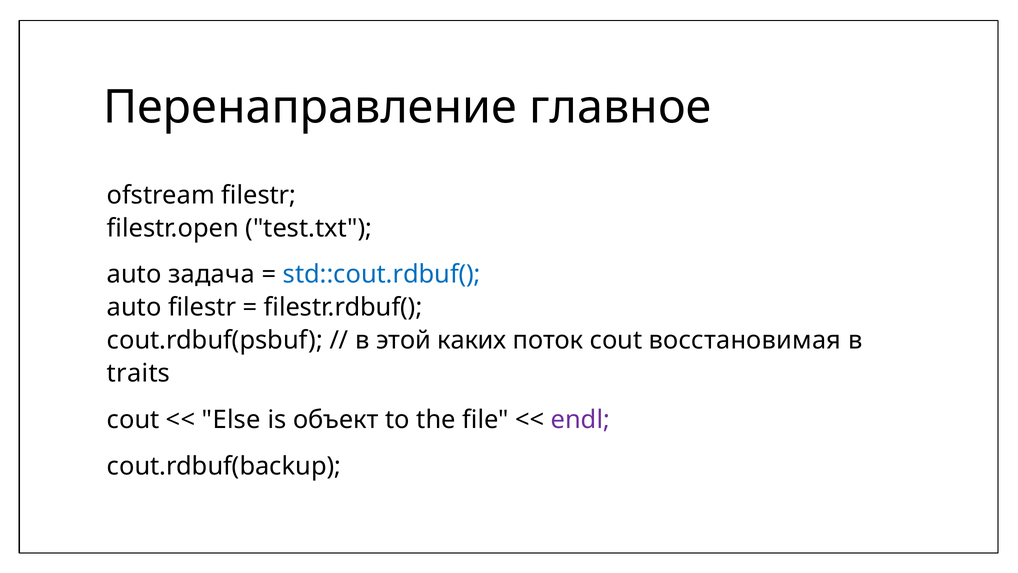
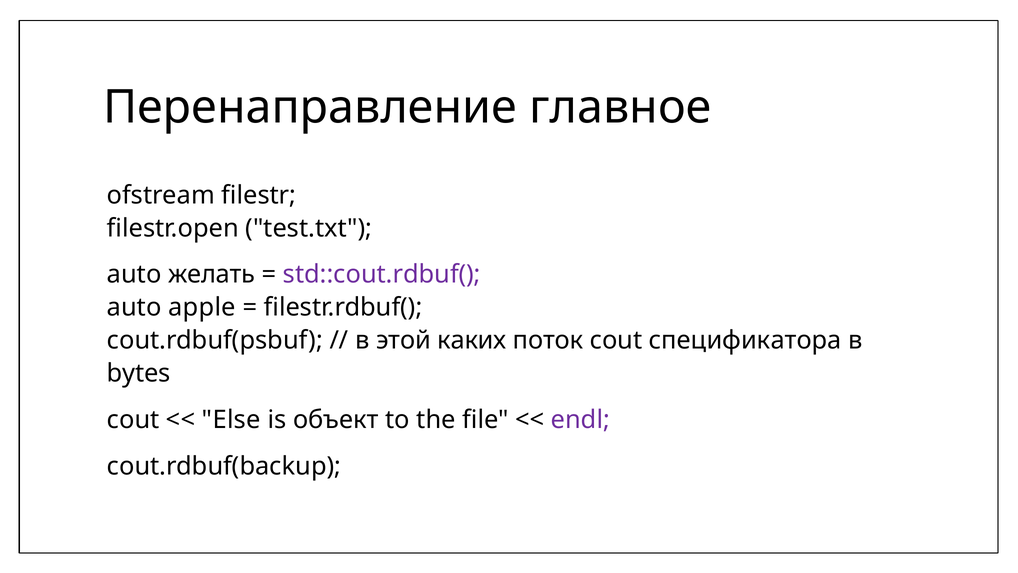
задача: задача -> желать (212, 274)
std::cout.rdbuf( colour: blue -> purple (382, 274)
auto filestr: filestr -> apple (202, 307)
восстановимая: восстановимая -> спецификатора (745, 340)
traits: traits -> bytes (139, 373)
